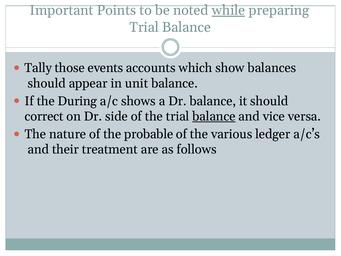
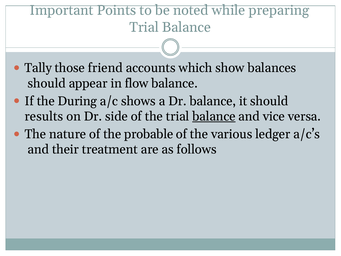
while underline: present -> none (228, 10)
events: events -> friend (105, 68)
unit: unit -> flow (137, 83)
correct: correct -> results (44, 116)
